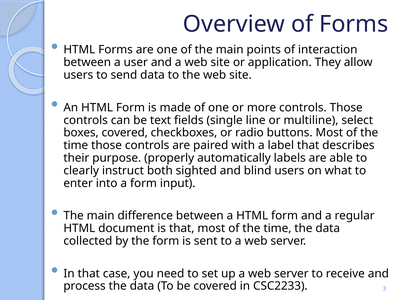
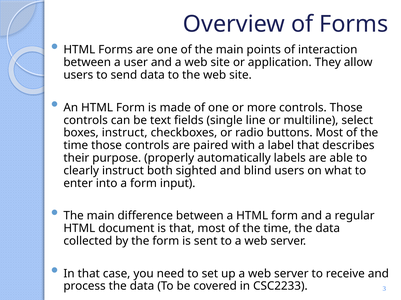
boxes covered: covered -> instruct (125, 133)
